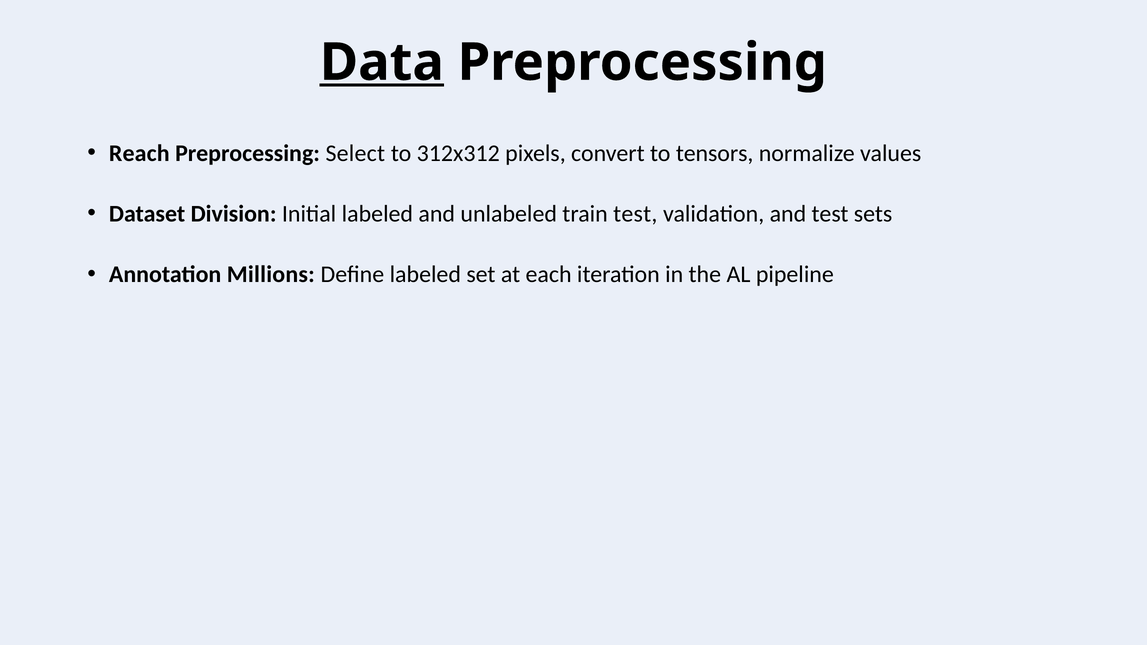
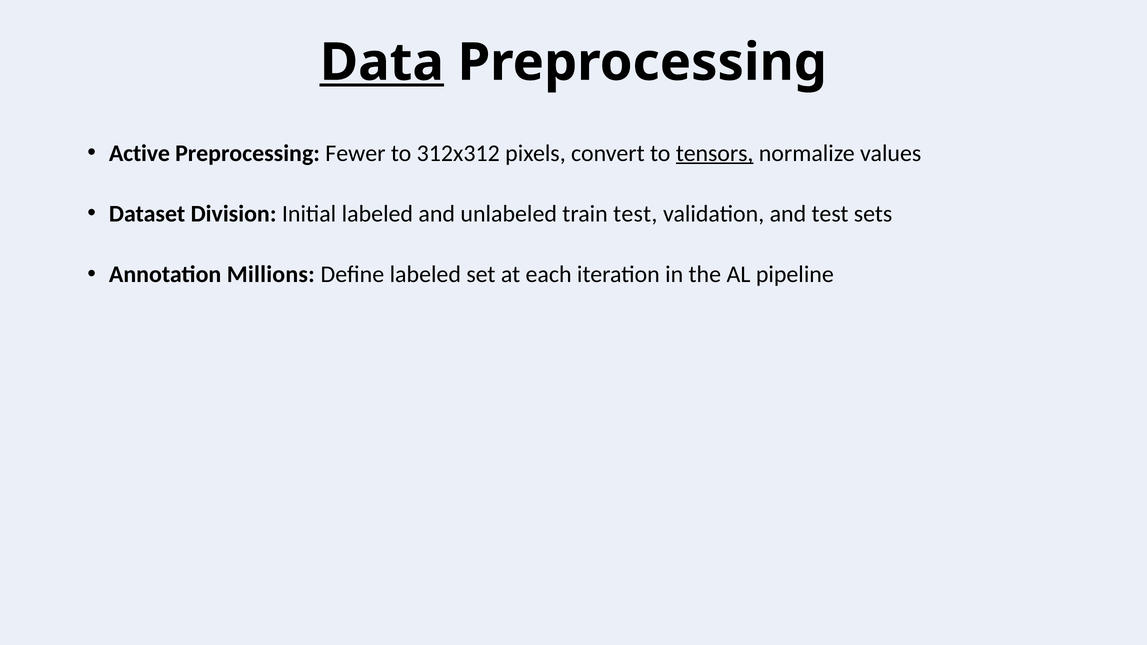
Reach: Reach -> Active (139, 153)
Select: Select -> Fewer (355, 153)
tensors underline: none -> present (715, 153)
